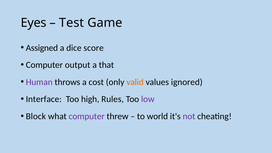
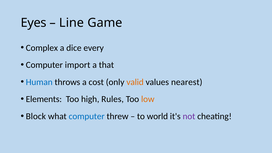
Test: Test -> Line (72, 23)
Assigned: Assigned -> Complex (42, 48)
score: score -> every (94, 48)
output: output -> import (78, 65)
Human colour: purple -> blue (39, 82)
ignored: ignored -> nearest (187, 82)
Interface: Interface -> Elements (44, 99)
low colour: purple -> orange (148, 99)
computer colour: purple -> blue (87, 116)
